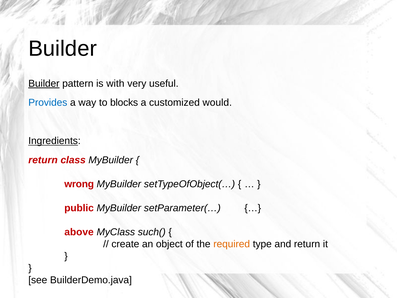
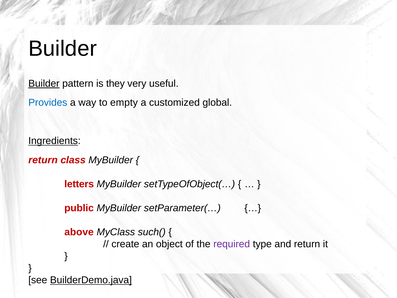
with: with -> they (115, 83)
blocks: blocks -> empty (124, 103)
would: would -> global (217, 103)
wrong: wrong -> letters (79, 184)
required colour: orange -> purple (232, 244)
BuilderDemo.java underline: none -> present (91, 280)
